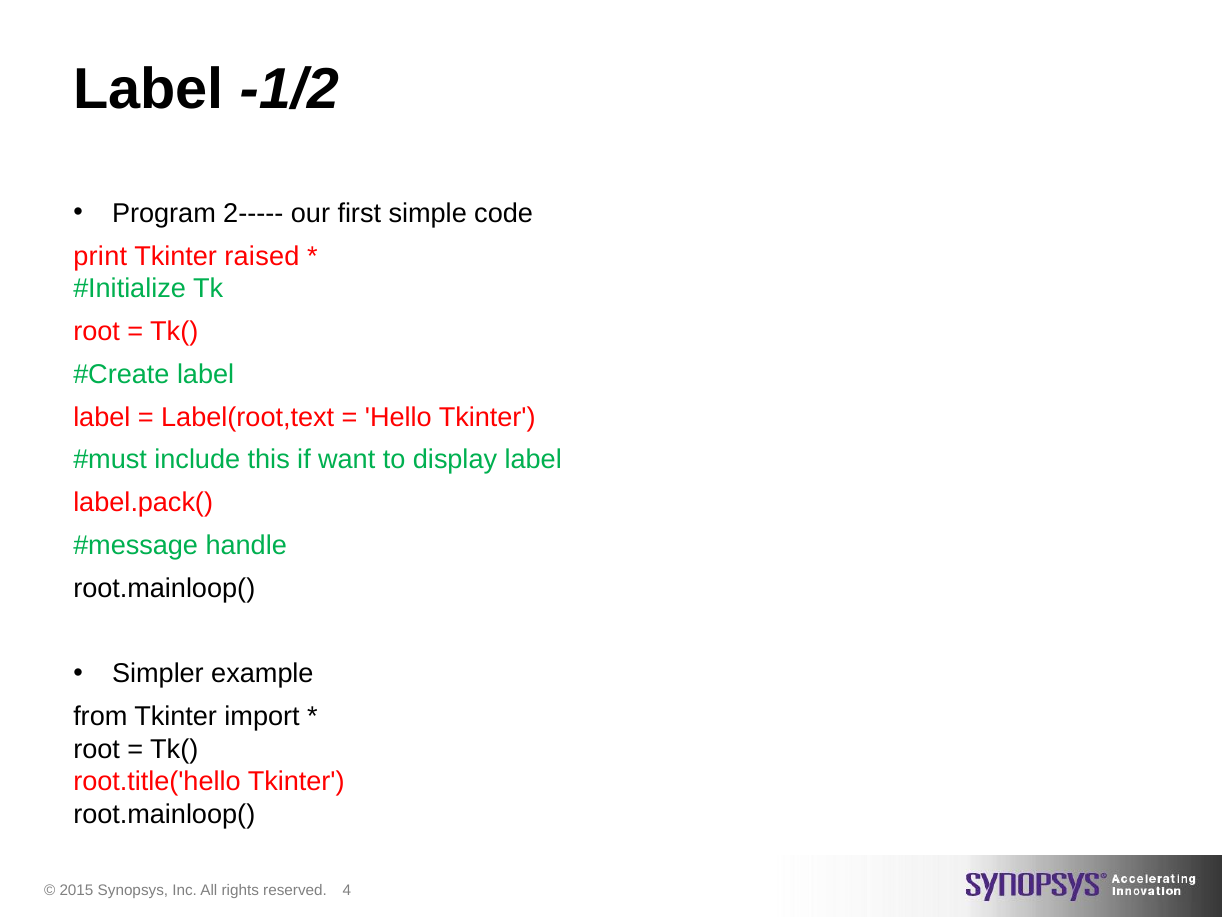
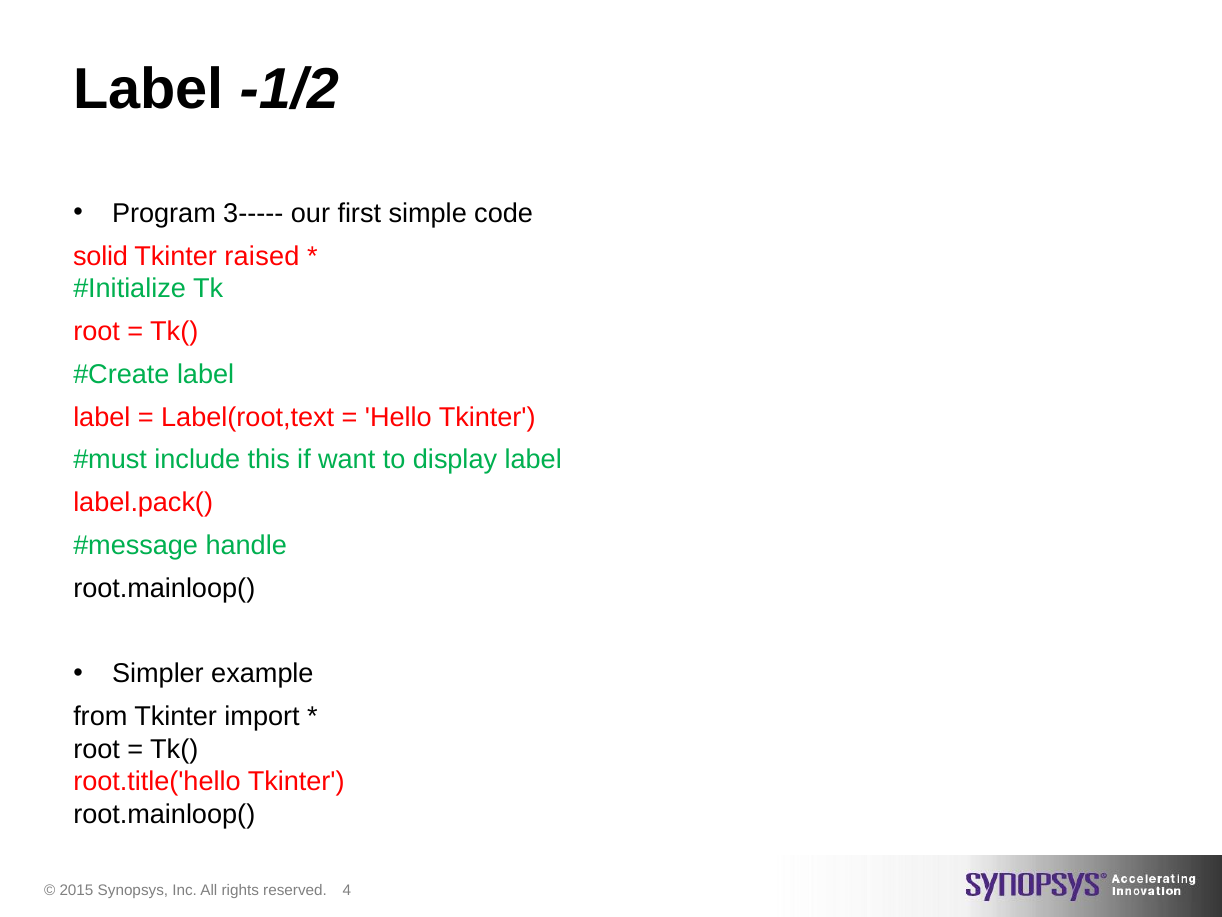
2-----: 2----- -> 3----- (253, 213)
print: print -> solid (101, 256)
